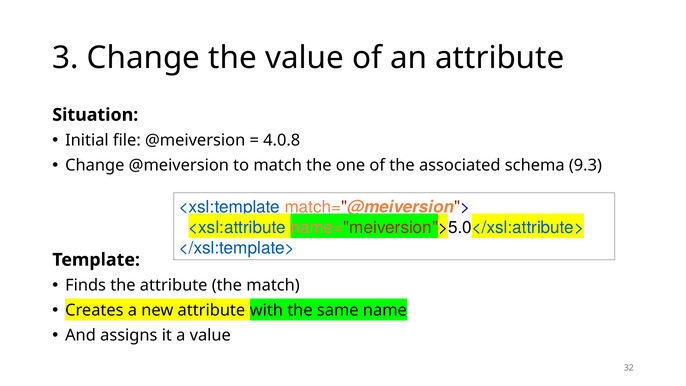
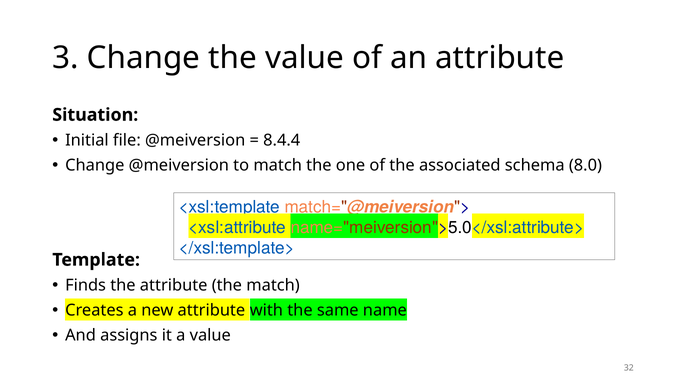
4.0.8: 4.0.8 -> 8.4.4 (282, 141)
9.3: 9.3 -> 8.0 (585, 165)
